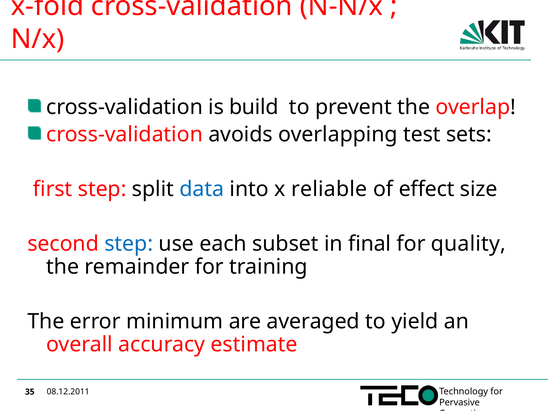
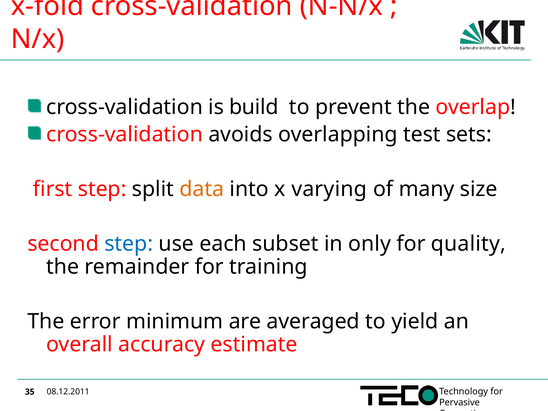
data colour: blue -> orange (202, 189)
reliable: reliable -> varying (329, 189)
effect: effect -> many (427, 189)
final: final -> only (370, 244)
